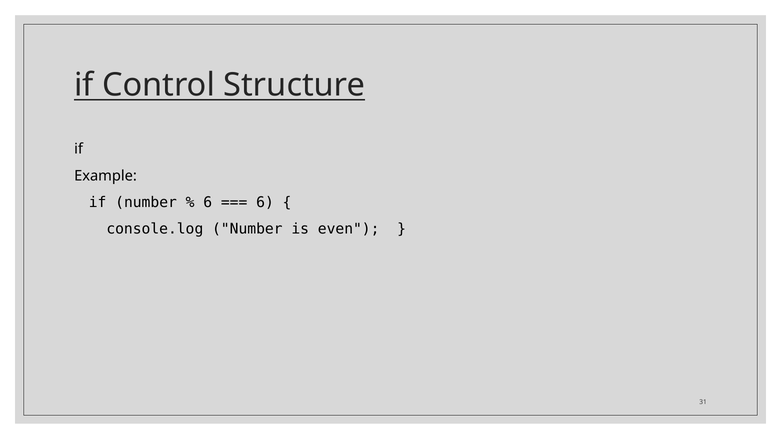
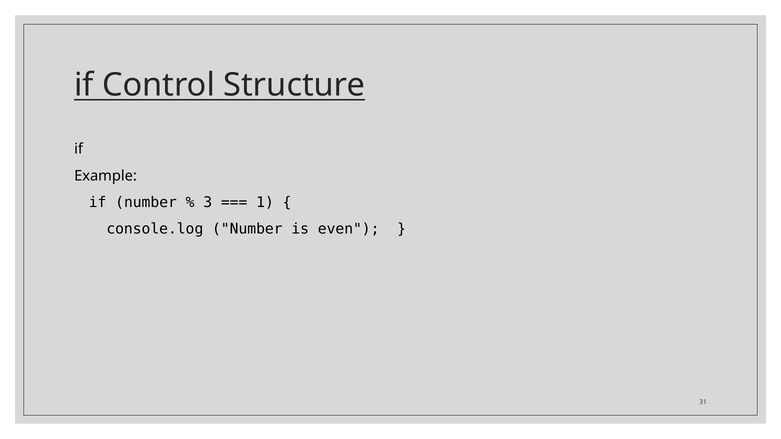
6: 6 -> 3 (208, 203)
6: 6 -> 1 (265, 203)
